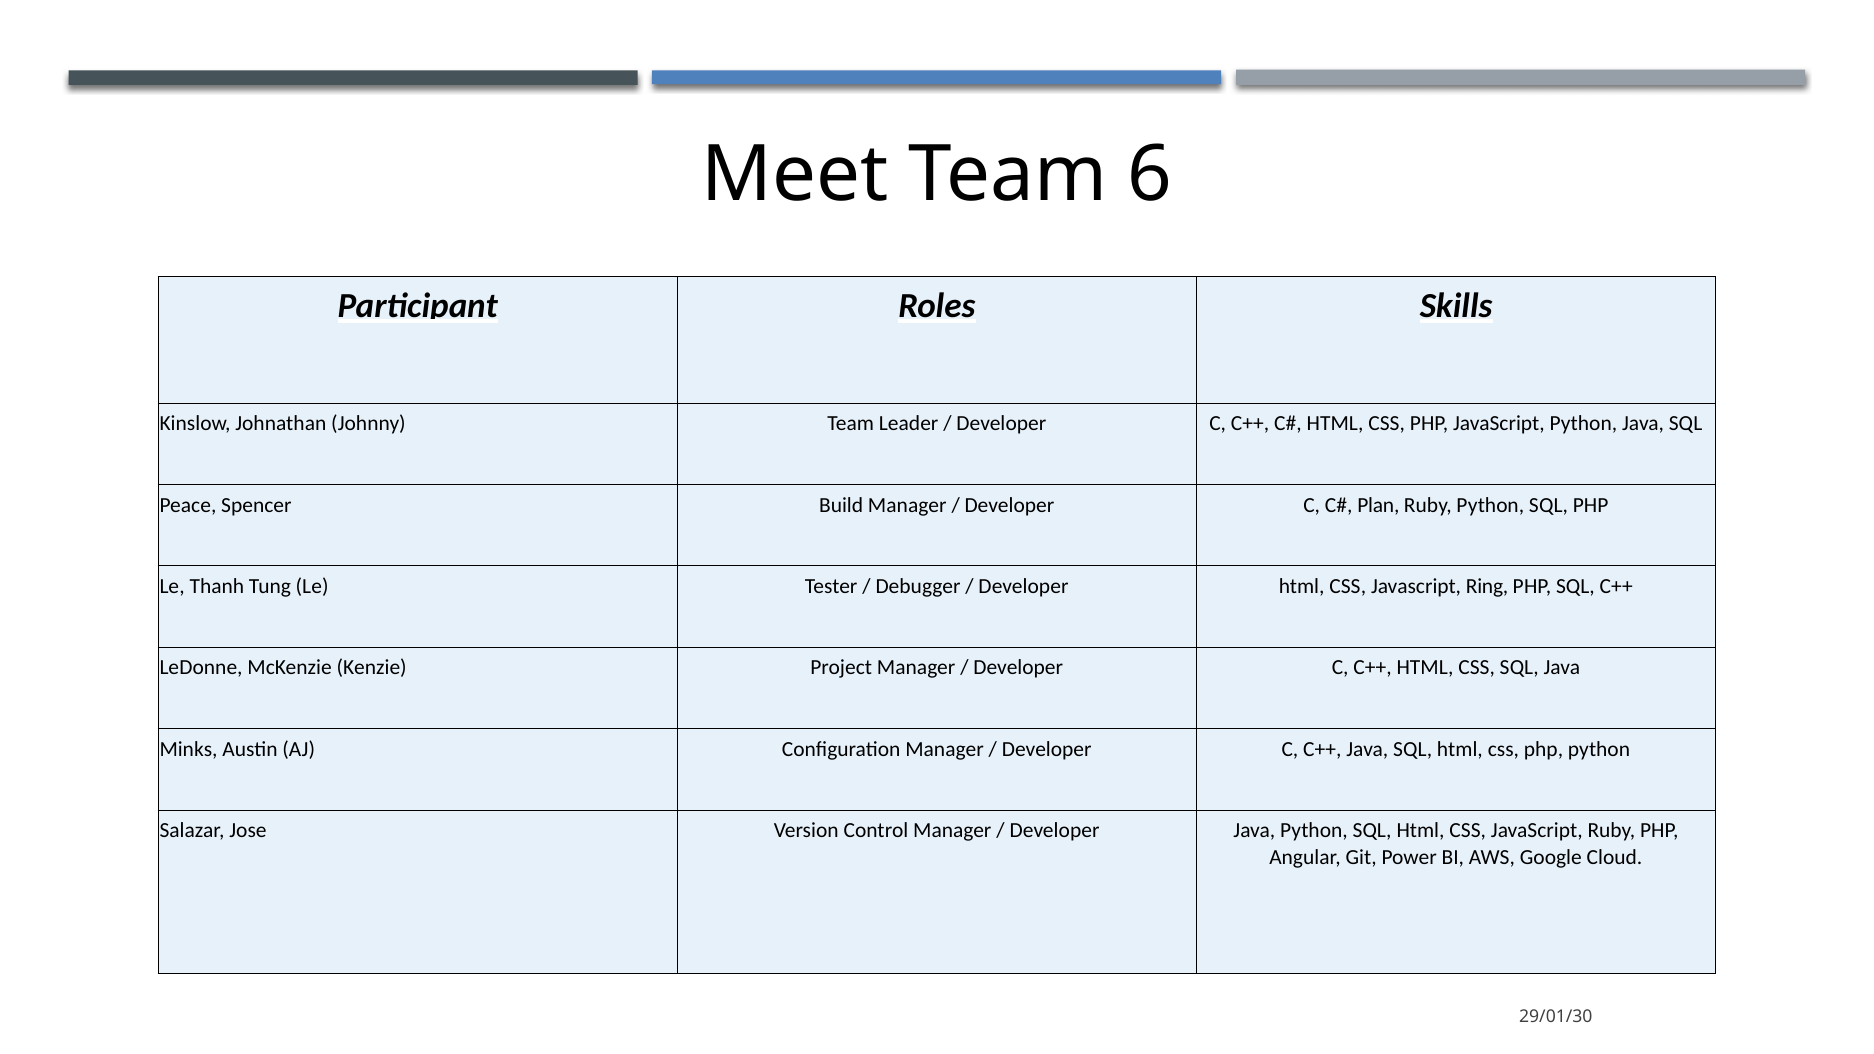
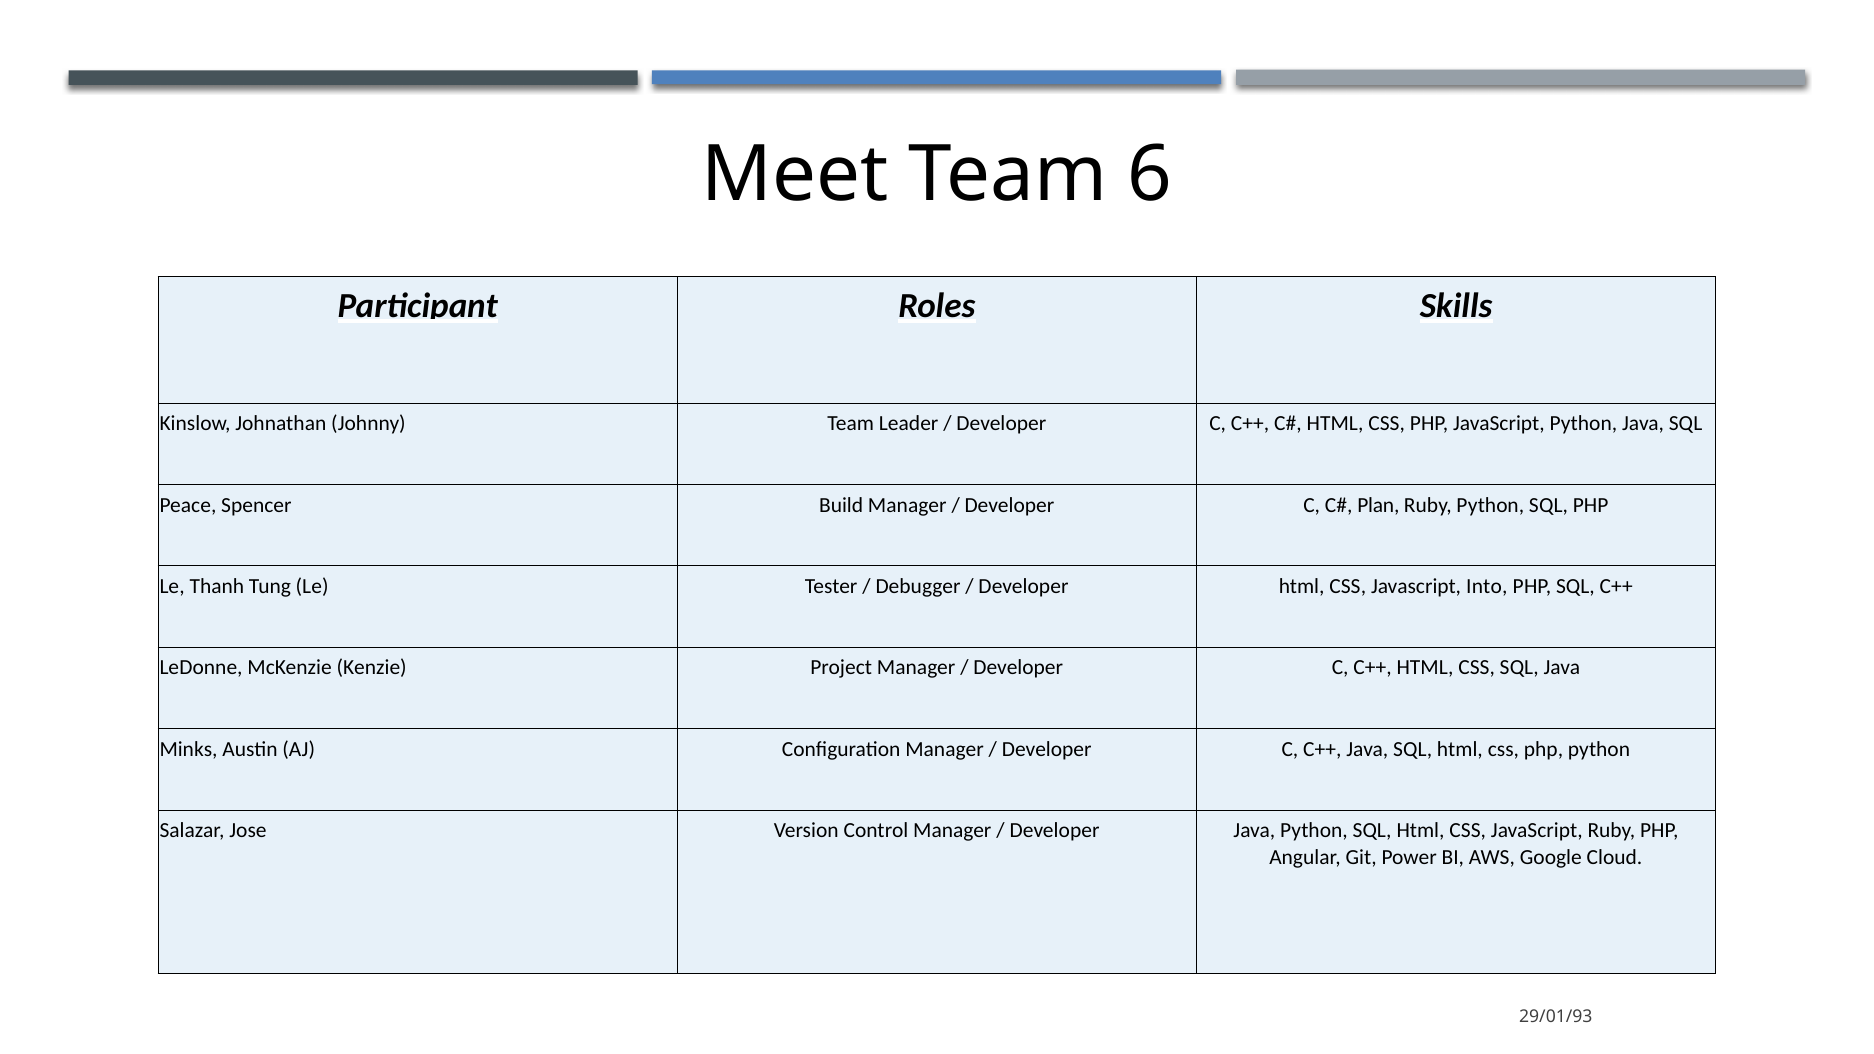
Ring: Ring -> Into (1487, 586)
29/01/30: 29/01/30 -> 29/01/93 (1556, 1017)
